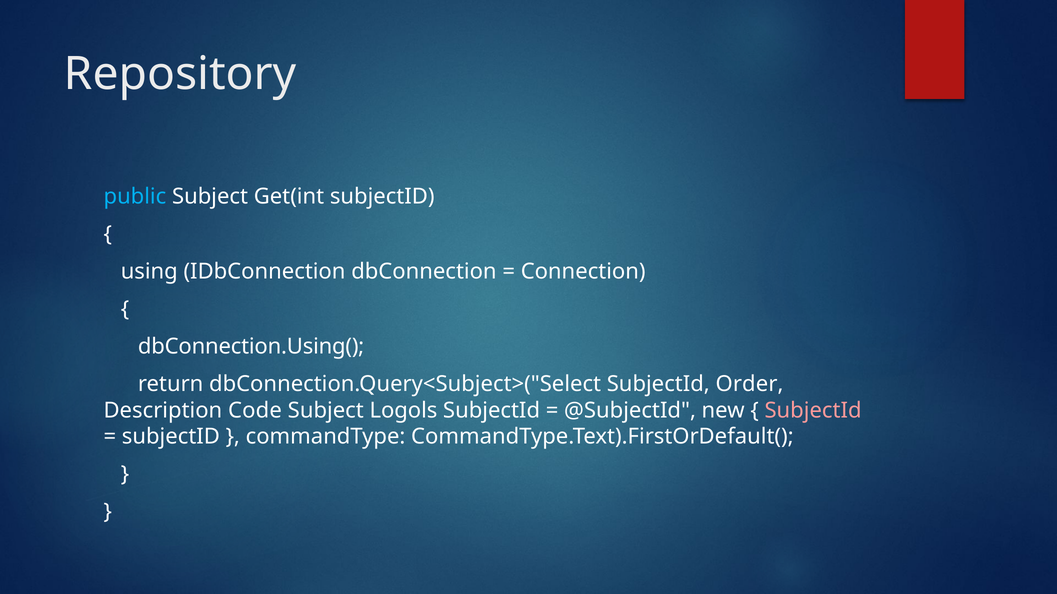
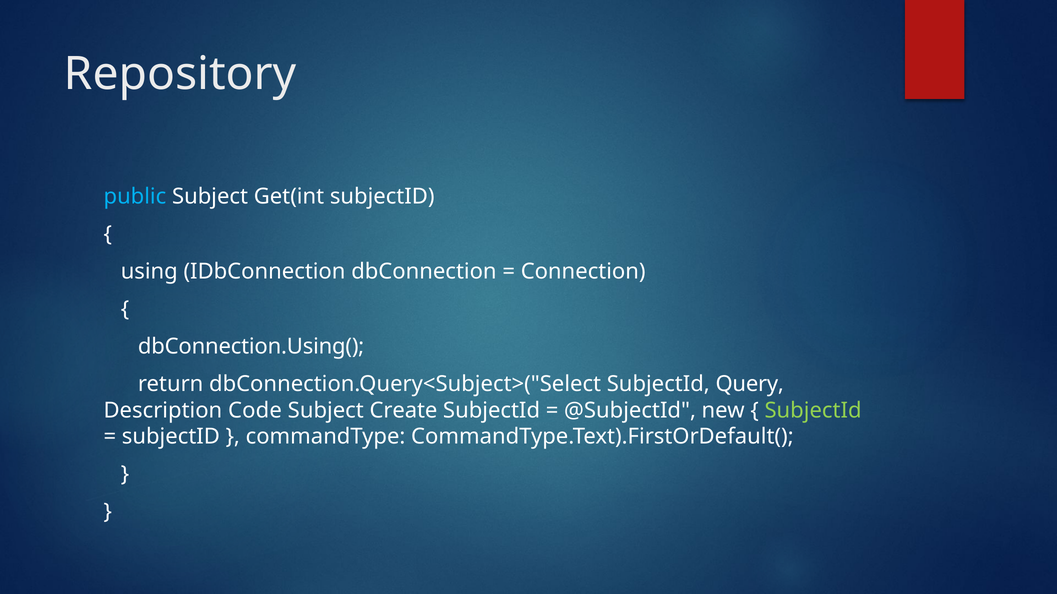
Order: Order -> Query (750, 384)
Logols: Logols -> Create (403, 411)
SubjectId colour: pink -> light green (813, 411)
